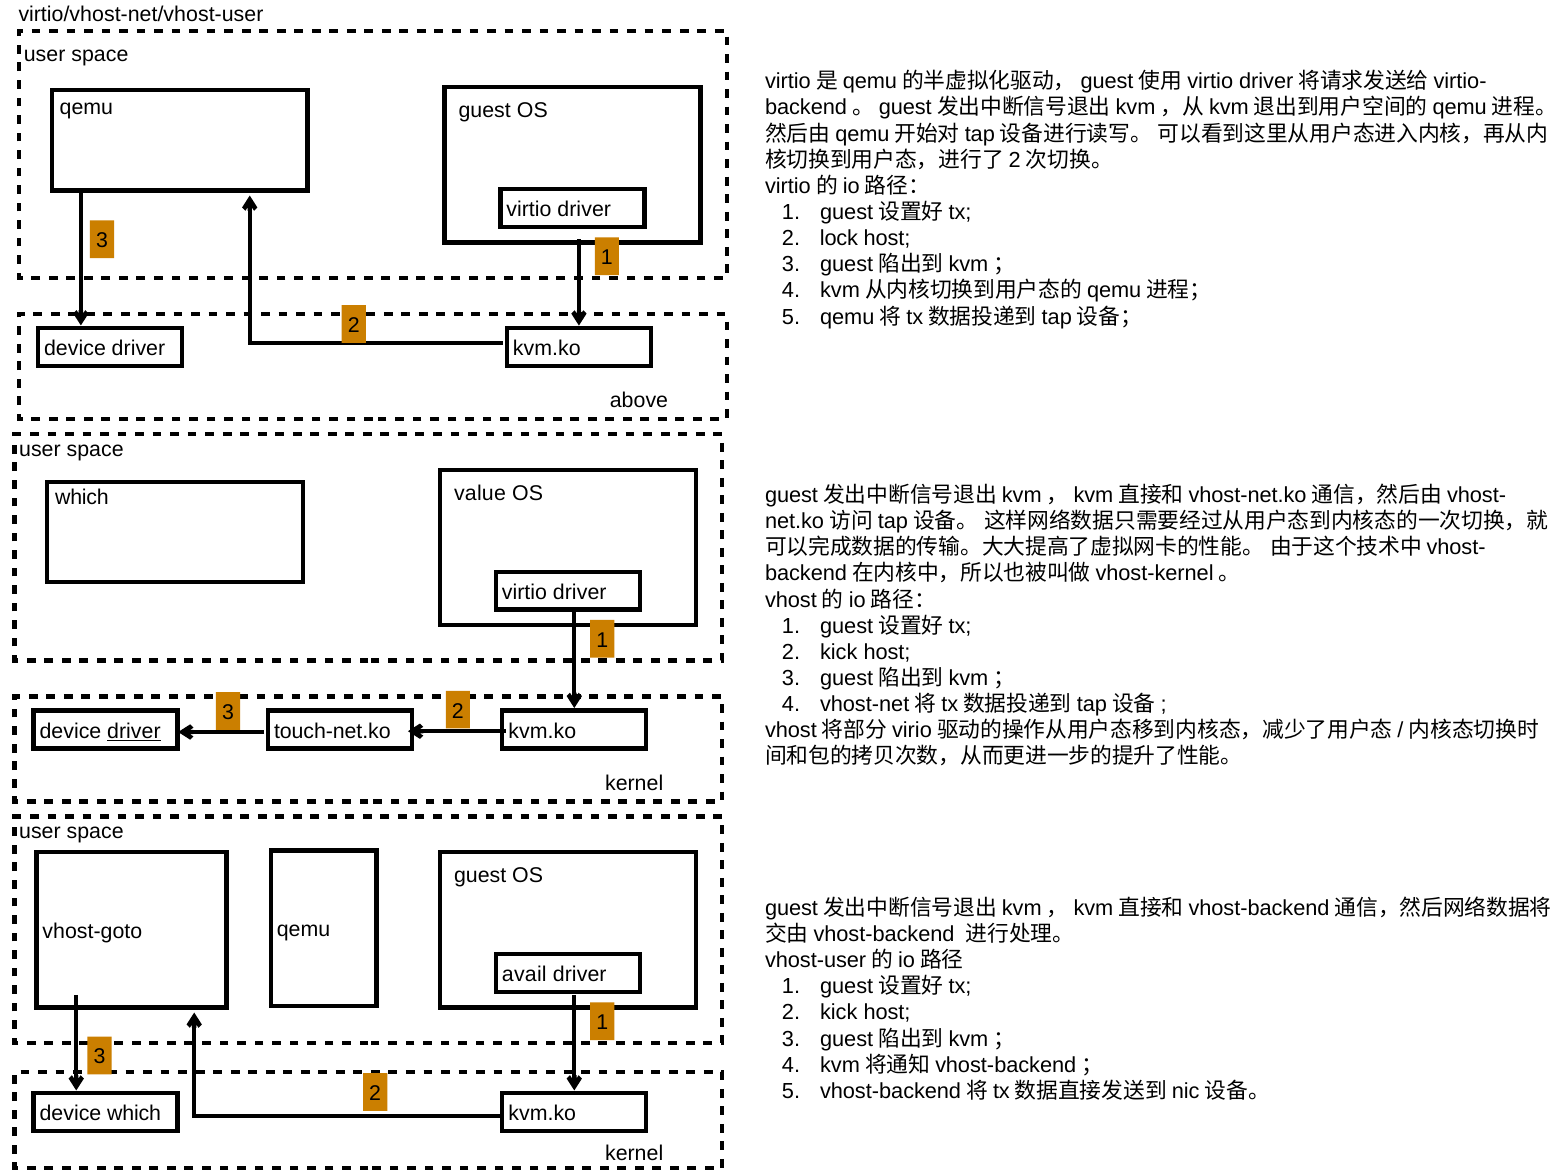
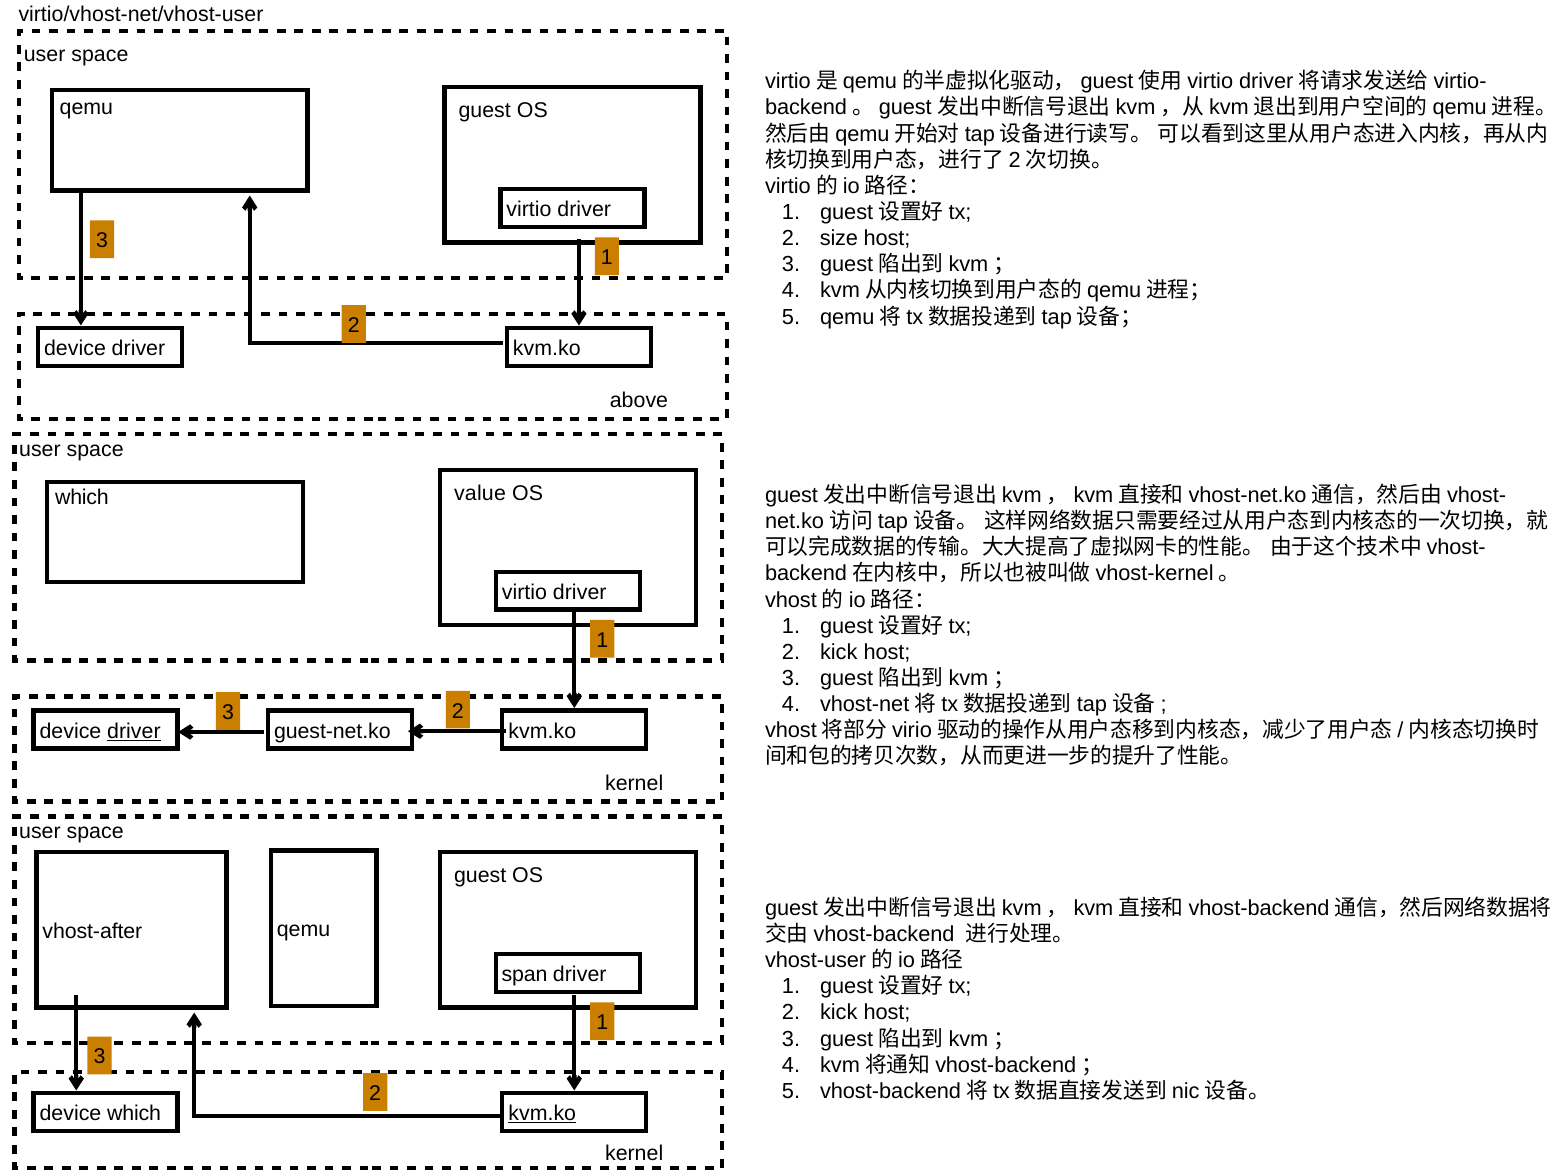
lock: lock -> size (839, 239)
touch-net.ko: touch-net.ko -> guest-net.ko (332, 731)
vhost-goto: vhost-goto -> vhost-after (92, 931)
avail: avail -> span (525, 975)
kvm.ko underline: none -> present (542, 1114)
